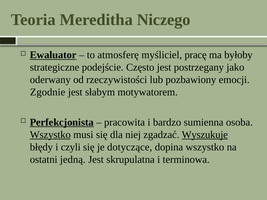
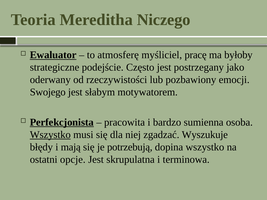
Zgodnie: Zgodnie -> Swojego (48, 92)
Wyszukuje underline: present -> none (205, 135)
czyli: czyli -> mają (71, 147)
dotyczące: dotyczące -> potrzebują (130, 147)
jedną: jedną -> opcje (73, 160)
